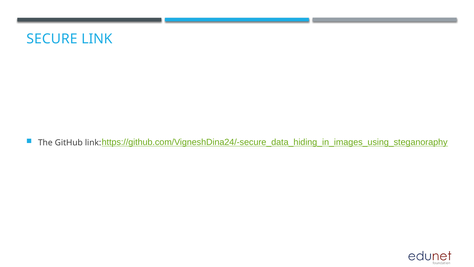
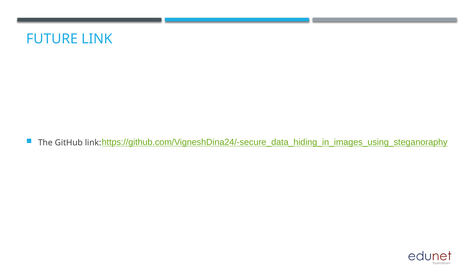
SECURE: SECURE -> FUTURE (52, 39)
